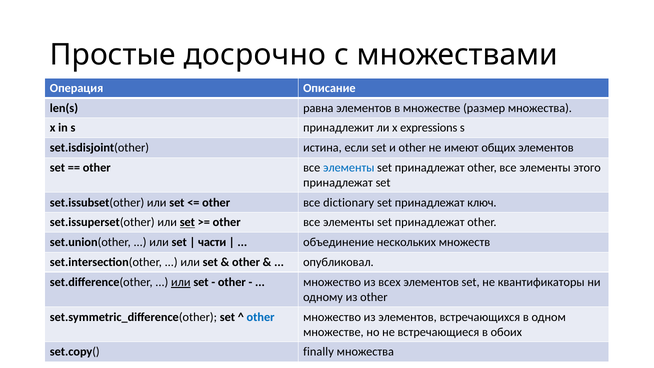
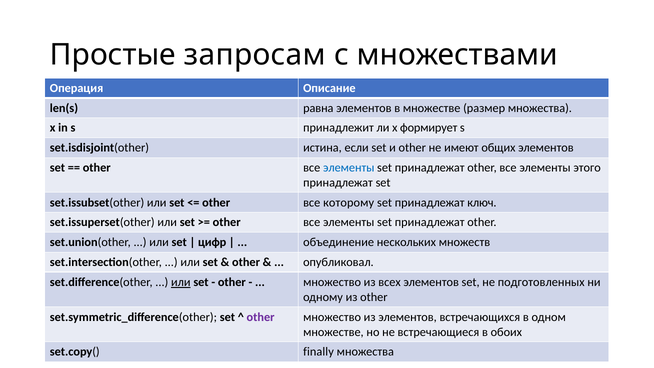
досрочно: досрочно -> запросам (255, 55)
expressions: expressions -> формирует (429, 128)
dictionary: dictionary -> которому (349, 202)
set underline: present -> none (187, 222)
части: части -> цифр (212, 242)
квантификаторы: квантификаторы -> подготовленных (541, 282)
other colour: blue -> purple (261, 317)
